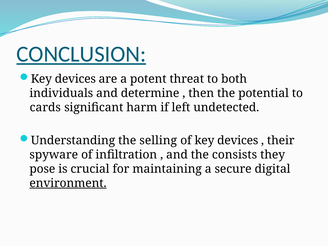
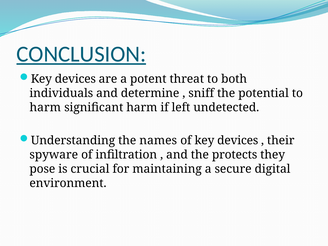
then: then -> sniff (201, 93)
cards: cards -> harm (45, 107)
selling: selling -> names (158, 141)
consists: consists -> protects (235, 155)
environment underline: present -> none (68, 183)
